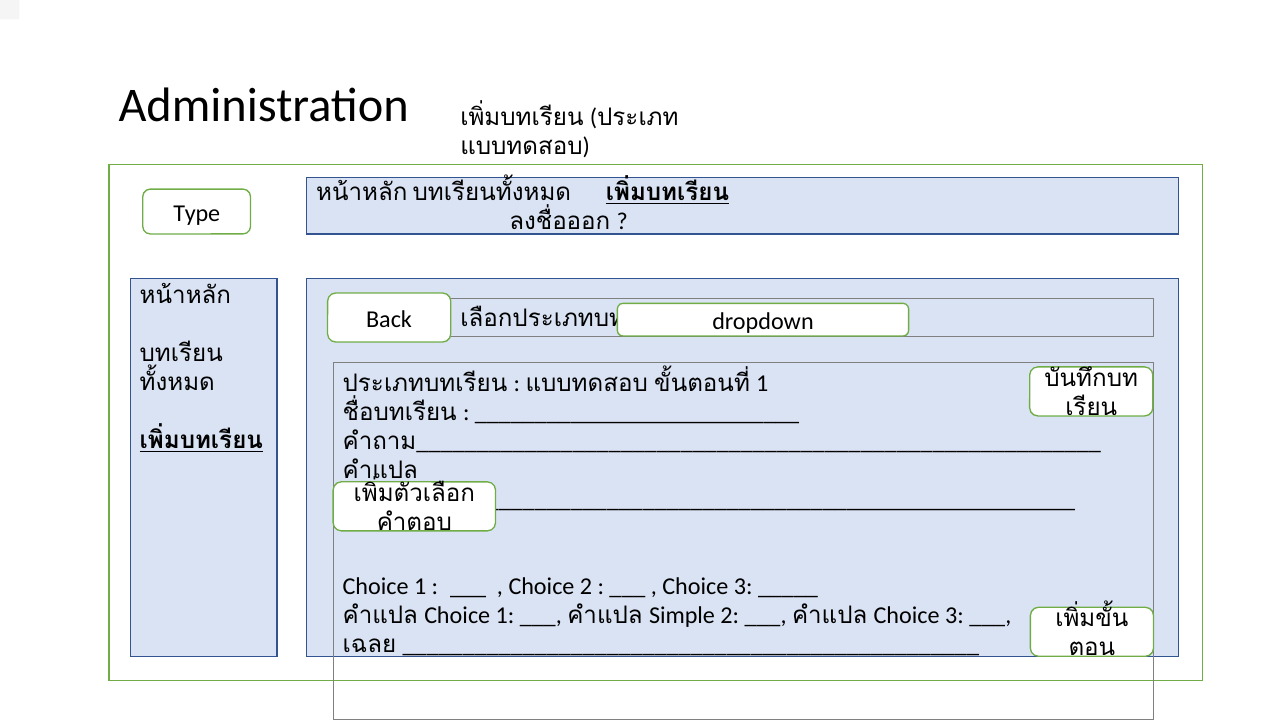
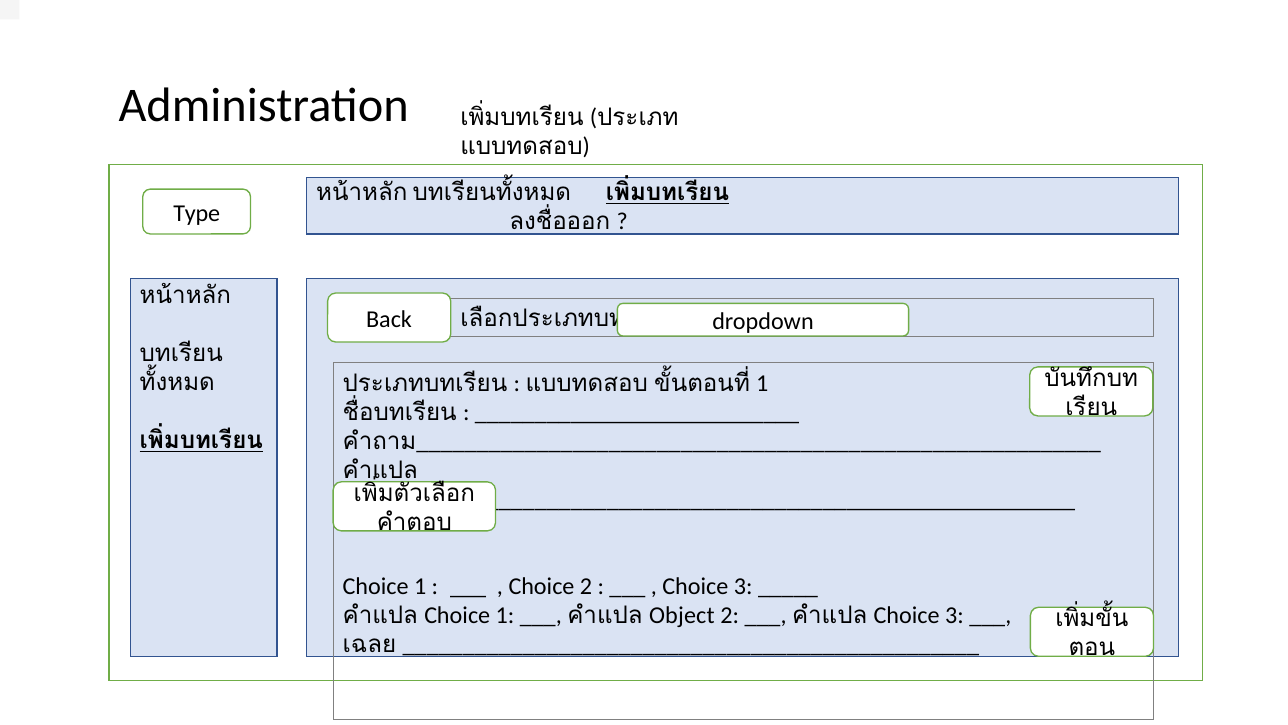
Simple: Simple -> Object (682, 615)
